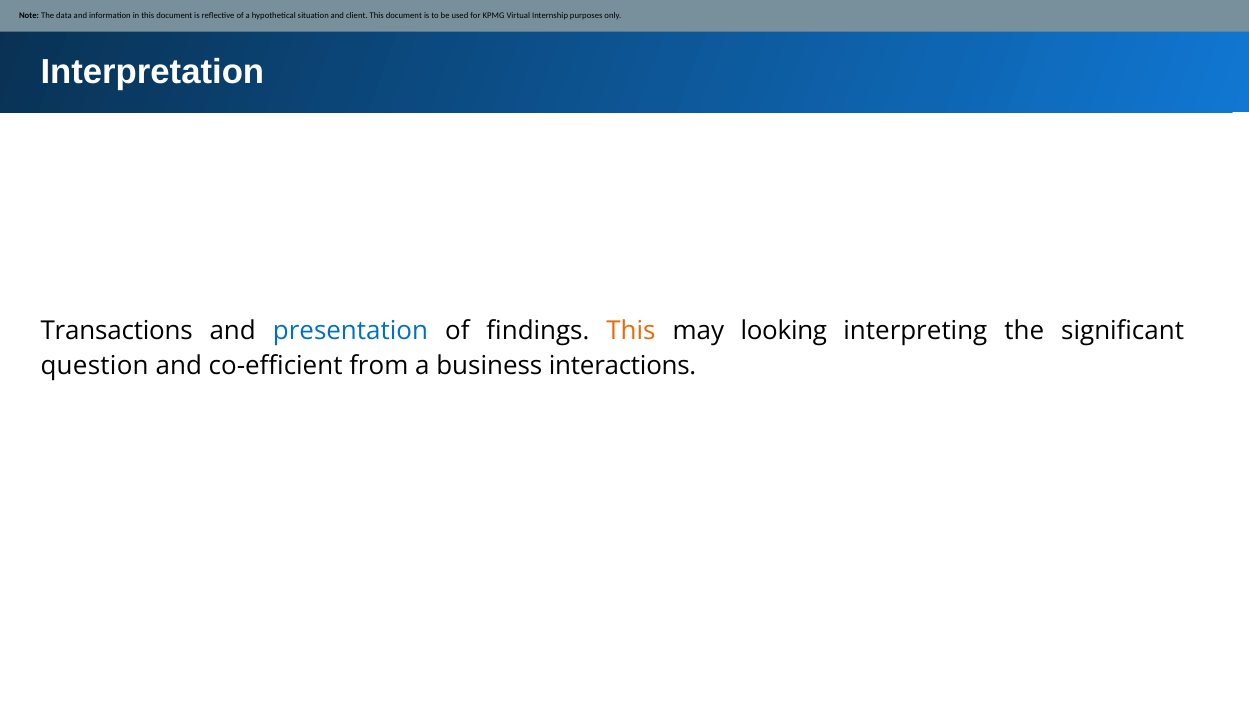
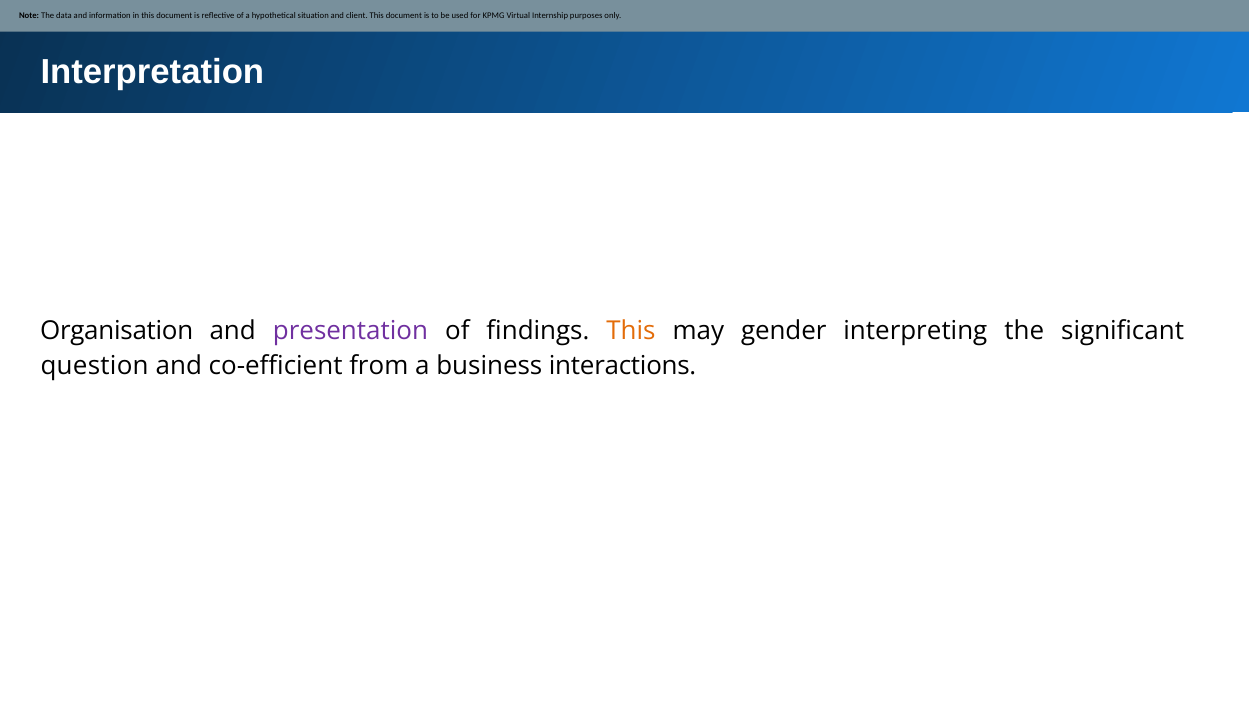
Transactions: Transactions -> Organisation (117, 330)
presentation colour: blue -> purple (350, 330)
looking: looking -> gender (784, 330)
